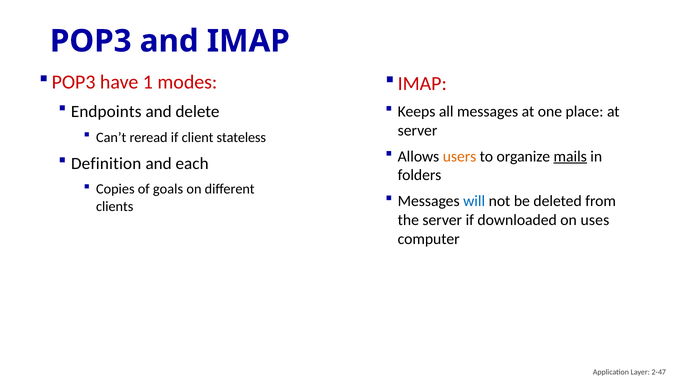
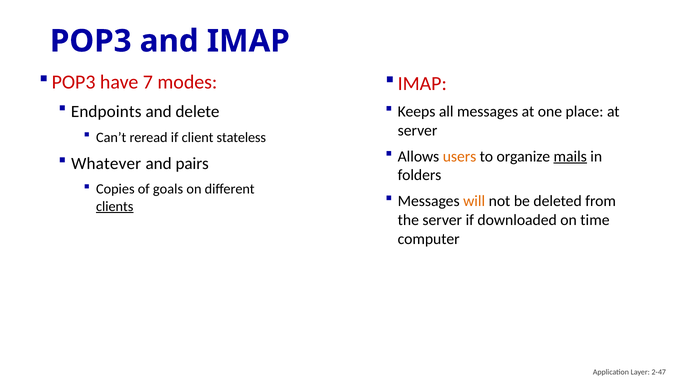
1: 1 -> 7 (148, 82)
Definition: Definition -> Whatever (106, 163)
each: each -> pairs (192, 163)
will colour: blue -> orange (474, 201)
clients underline: none -> present (115, 206)
uses: uses -> time (595, 220)
